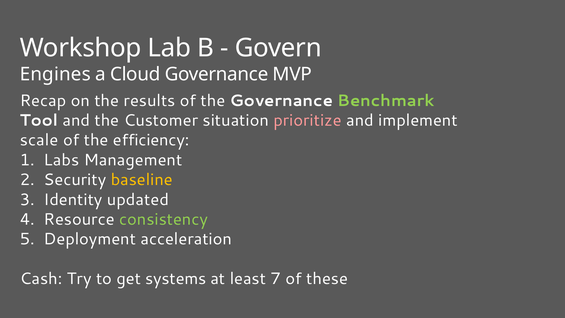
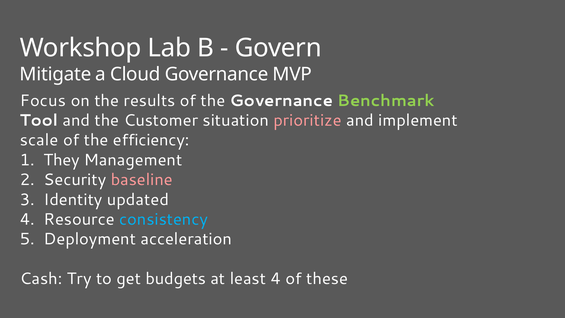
Engines: Engines -> Mitigate (55, 74)
Recap: Recap -> Focus (43, 101)
Labs: Labs -> They (62, 160)
baseline colour: yellow -> pink (142, 180)
consistency colour: light green -> light blue (164, 219)
systems: systems -> budgets (176, 279)
least 7: 7 -> 4 (276, 279)
